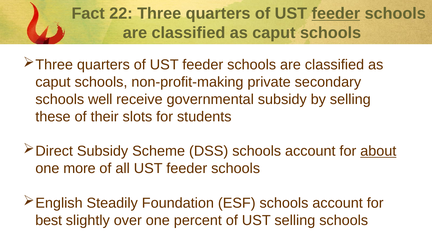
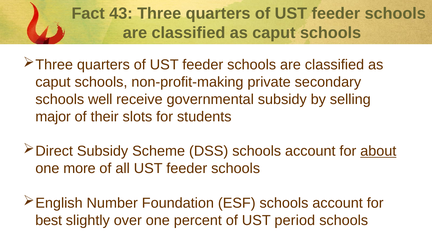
22: 22 -> 43 (121, 13)
feeder underline: present -> none (336, 13)
these: these -> major (53, 117)
Steadily: Steadily -> Number (112, 203)
UST selling: selling -> period (295, 220)
